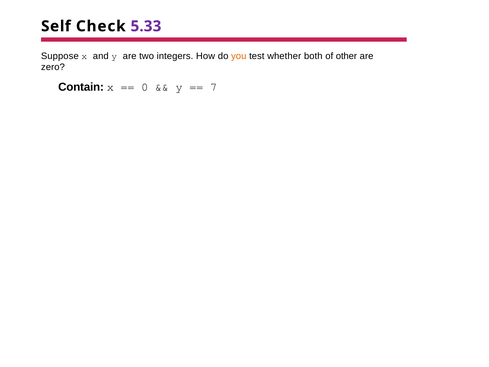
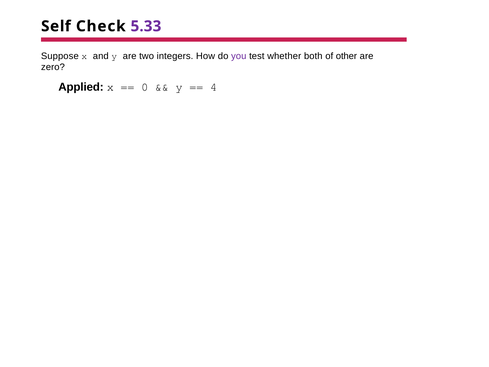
you colour: orange -> purple (239, 56)
Contain: Contain -> Applied (81, 87)
7: 7 -> 4 (214, 87)
